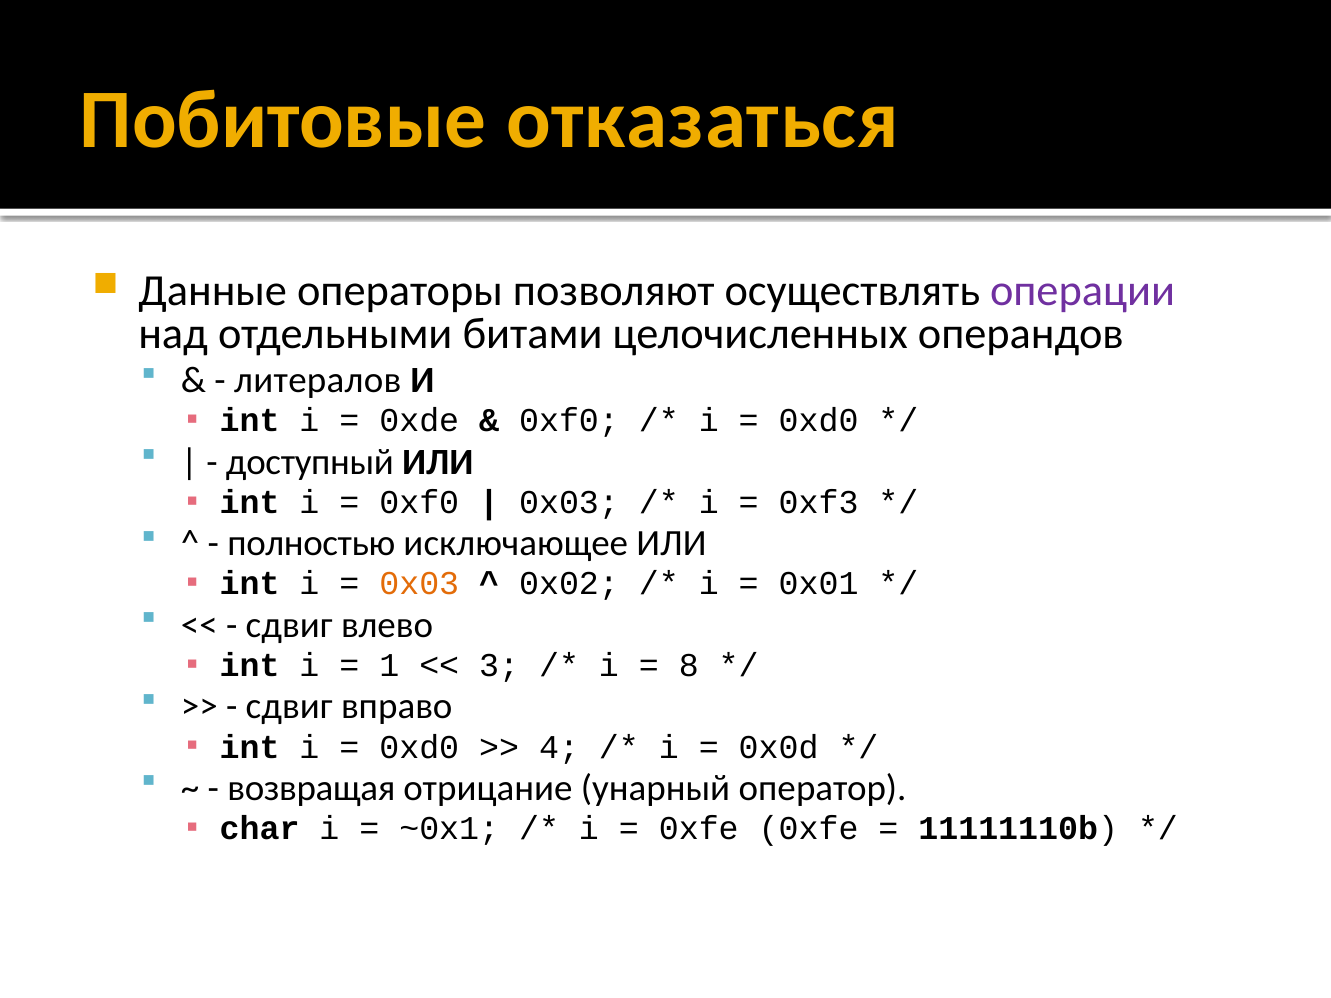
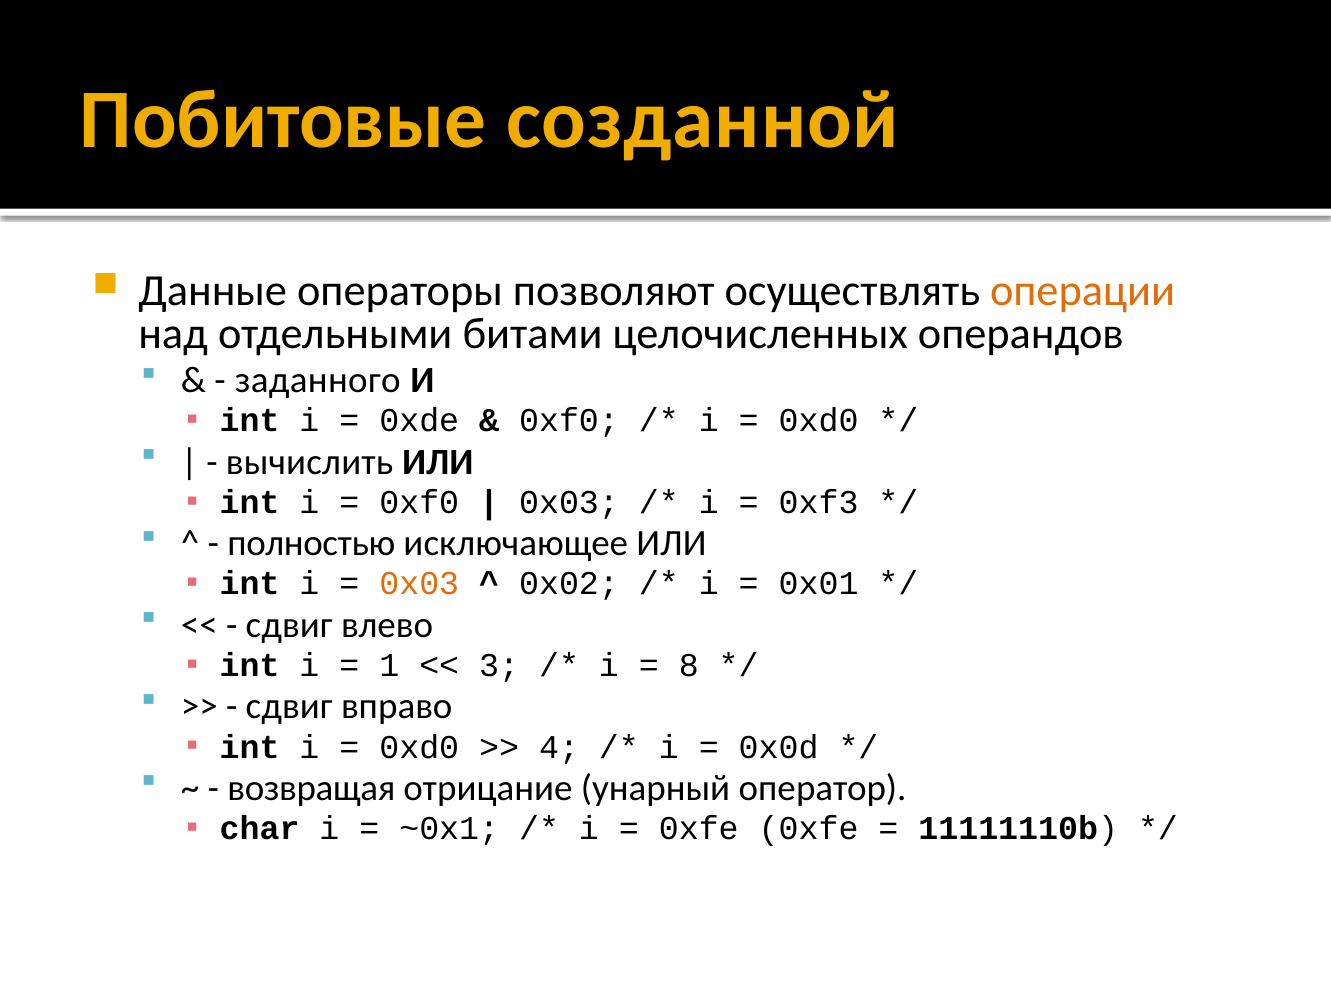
отказаться: отказаться -> созданной (703, 120)
операции colour: purple -> orange (1083, 291)
литералов: литералов -> заданного (318, 380)
доступный: доступный -> вычислить (310, 462)
